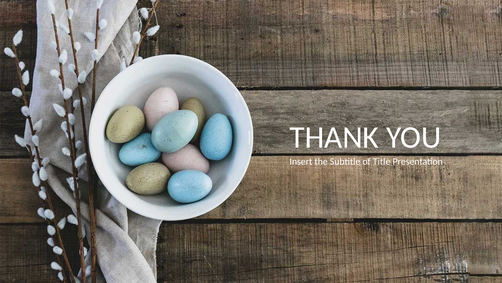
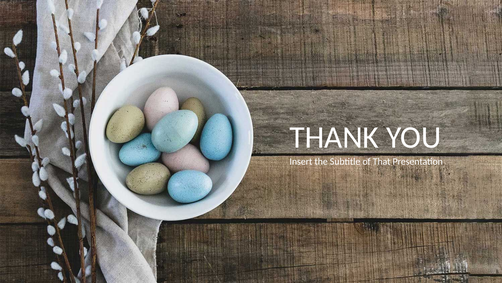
Title: Title -> That (382, 161)
